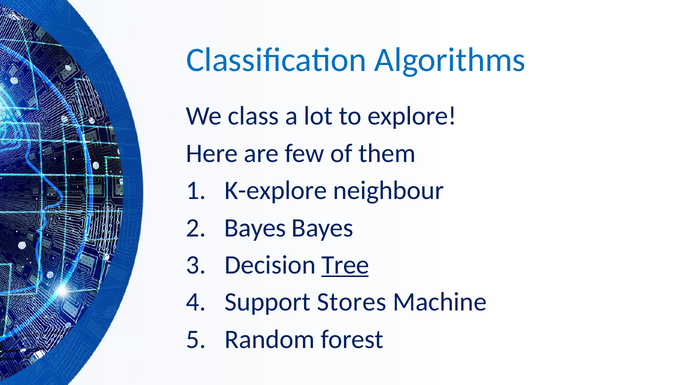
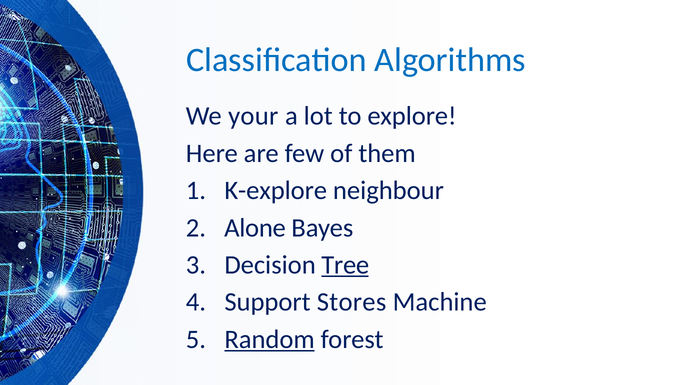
class: class -> your (253, 116)
Bayes: Bayes -> Alone (255, 228)
Random underline: none -> present (270, 340)
